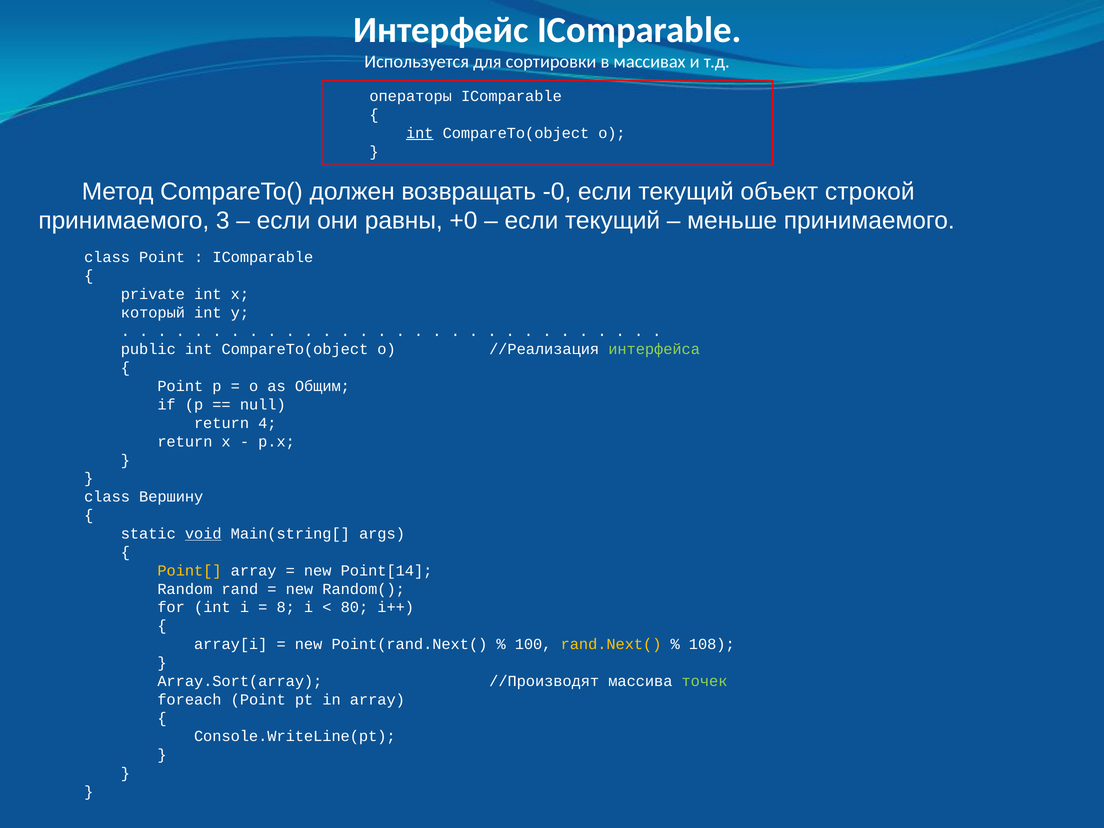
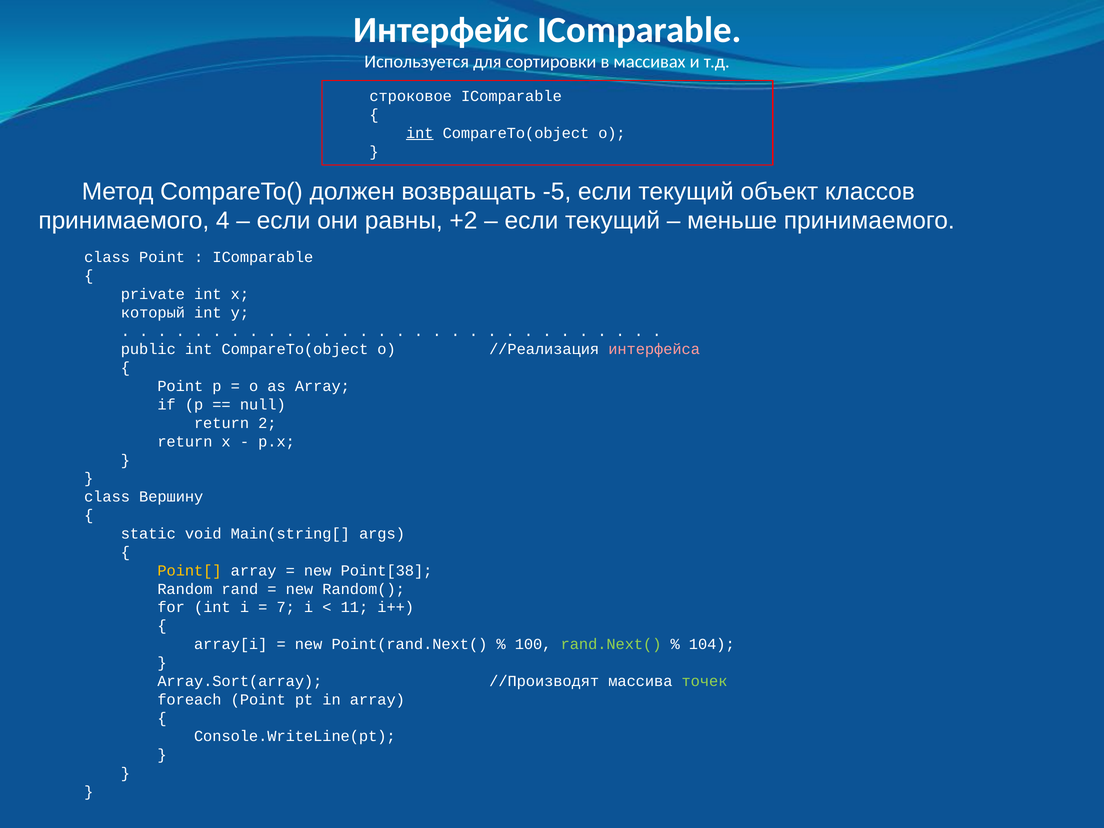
операторы: операторы -> строковое (411, 96)
-0: -0 -> -5 (557, 191)
строкой: строкой -> классов (870, 191)
3: 3 -> 4 (223, 221)
+0: +0 -> +2 (463, 221)
интерфейса colour: light green -> pink (654, 349)
as Общим: Общим -> Array (322, 386)
4: 4 -> 2 (267, 423)
void underline: present -> none (203, 534)
Point[14: Point[14 -> Point[38 (387, 571)
8: 8 -> 7 (286, 607)
80: 80 -> 11 (354, 607)
rand.Next( colour: yellow -> light green (611, 644)
108: 108 -> 104 (712, 644)
